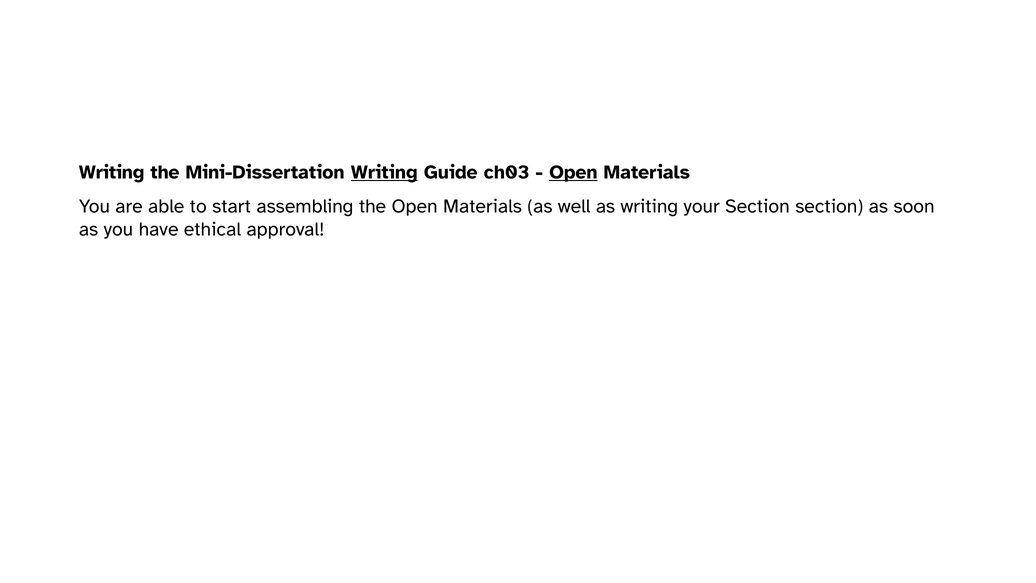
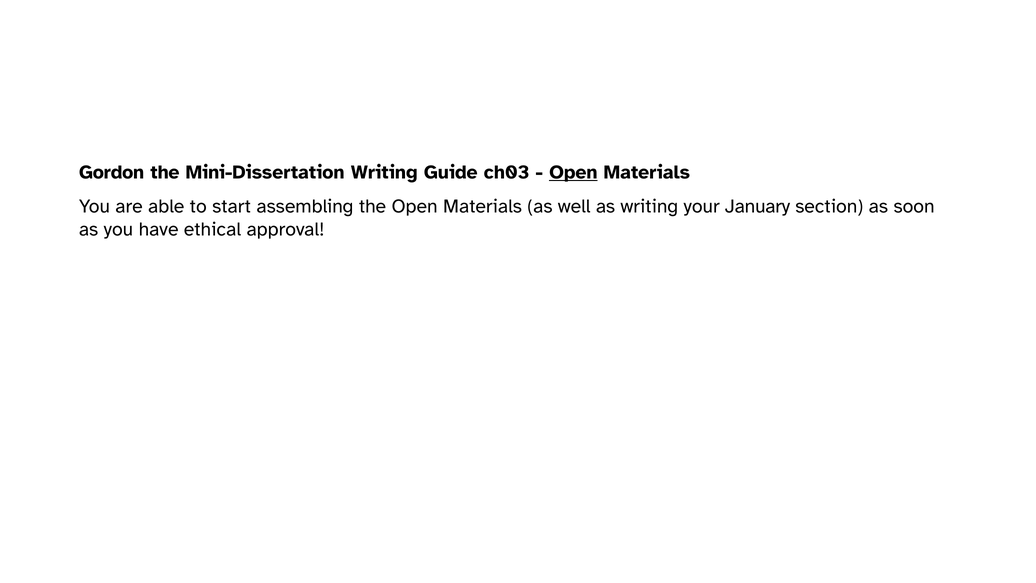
Writing: Writing -> Gordon (112, 172)
Writing underline: present -> none (384, 172)
your Section: Section -> January (758, 206)
